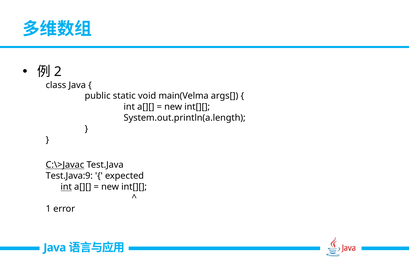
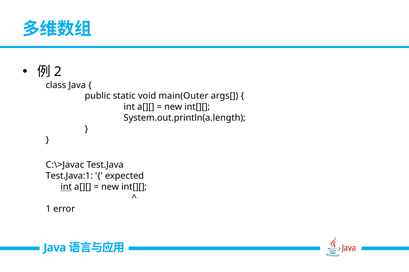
main(Velma: main(Velma -> main(Outer (183, 96)
C:\>Javac underline: present -> none (65, 165)
Test.Java:9: Test.Java:9 -> Test.Java:1 (69, 176)
